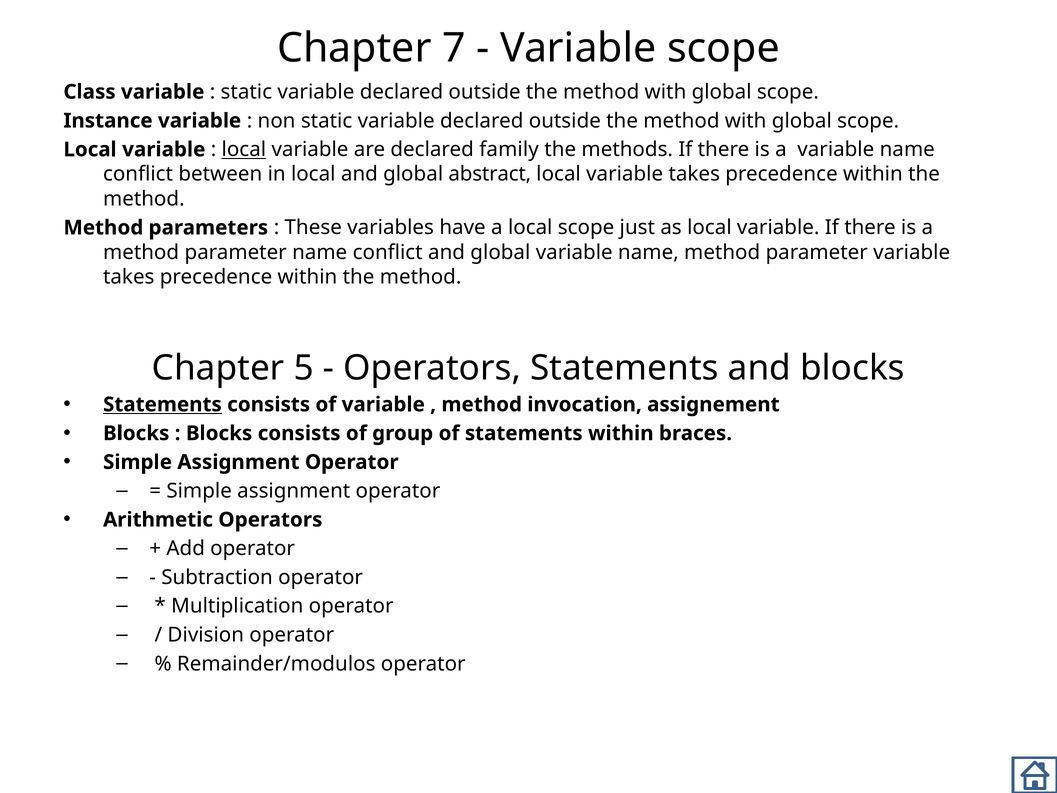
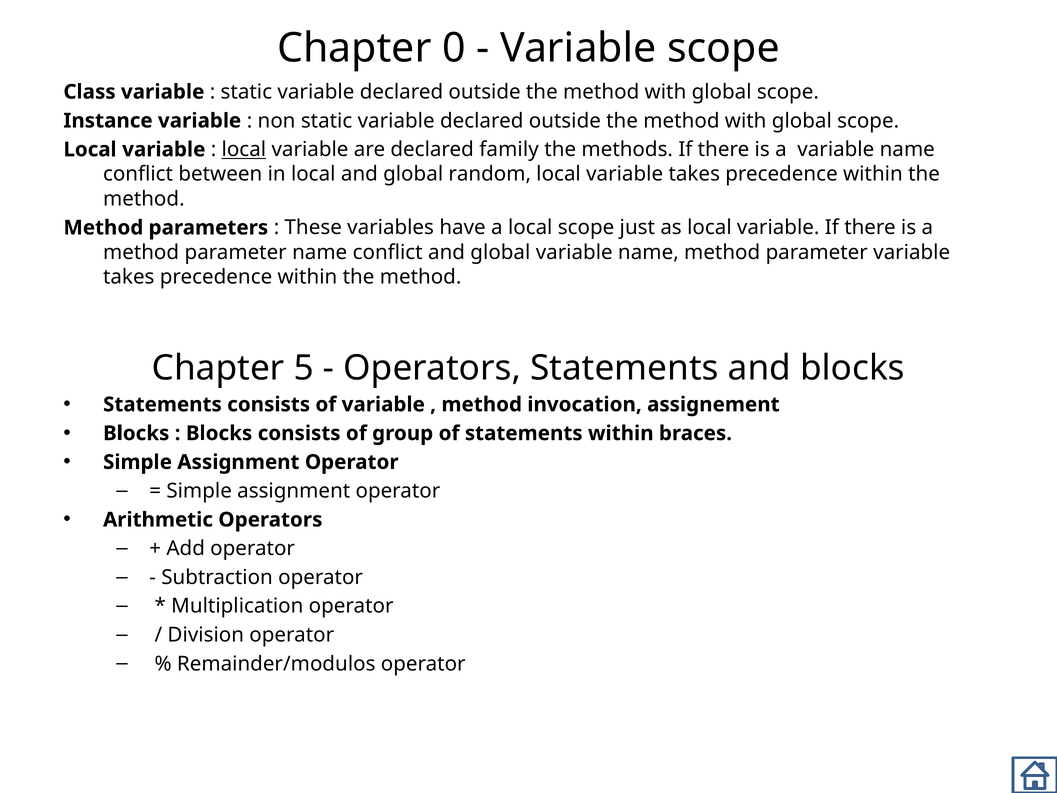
7: 7 -> 0 (454, 48)
abstract: abstract -> random (490, 174)
Statements underline: present -> none (162, 404)
